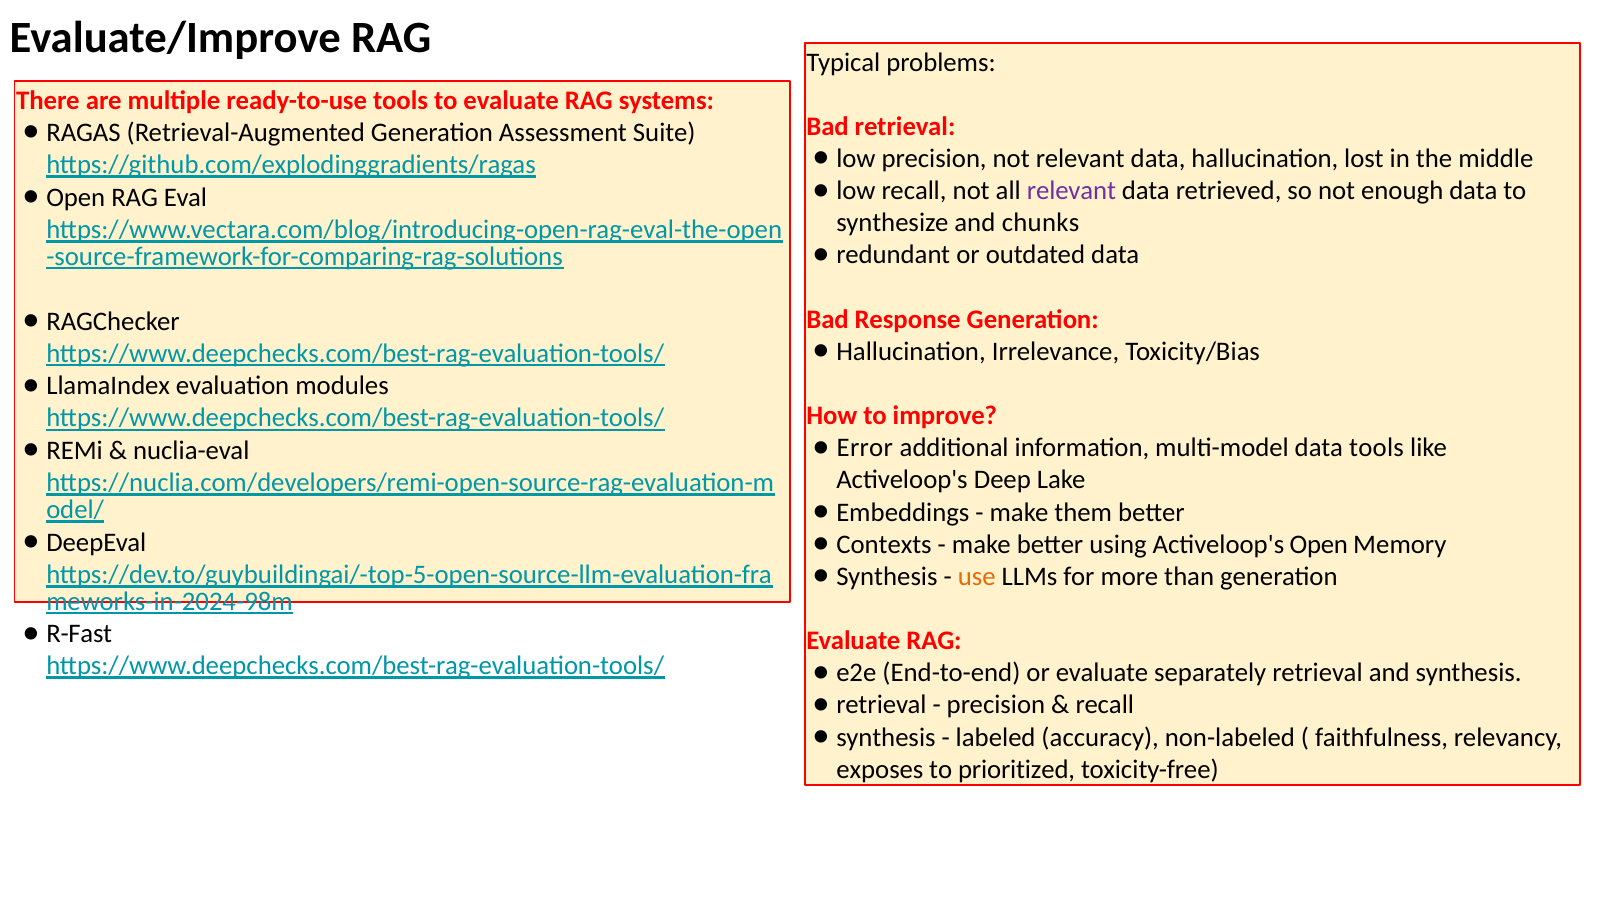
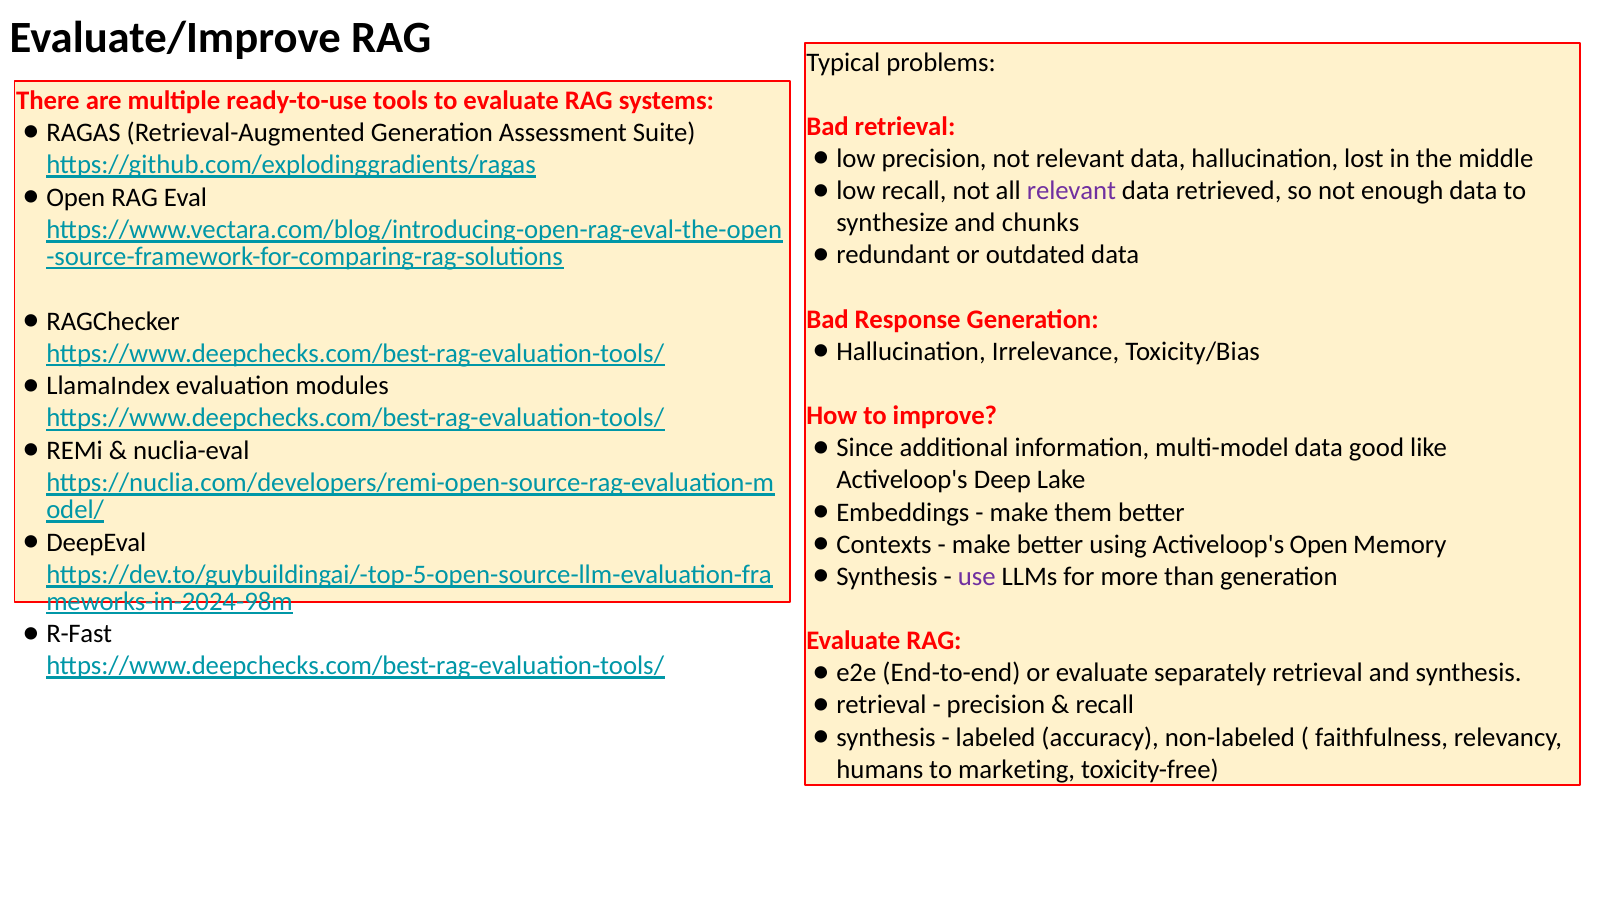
Error: Error -> Since (865, 448)
data tools: tools -> good (1377, 448)
use colour: orange -> purple (977, 577)
exposes: exposes -> humans (880, 769)
prioritized: prioritized -> marketing (1017, 769)
